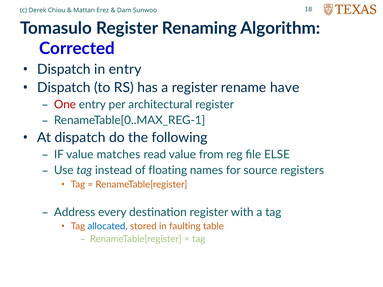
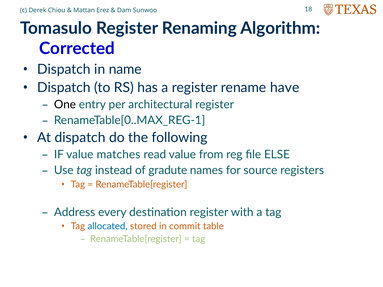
in entry: entry -> name (125, 69)
One colour: red -> black (65, 105)
floating: floating -> gradute (168, 171)
faulting: faulting -> commit (185, 227)
